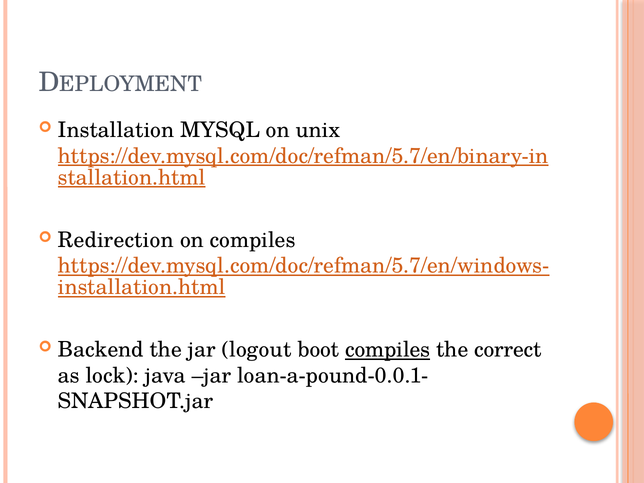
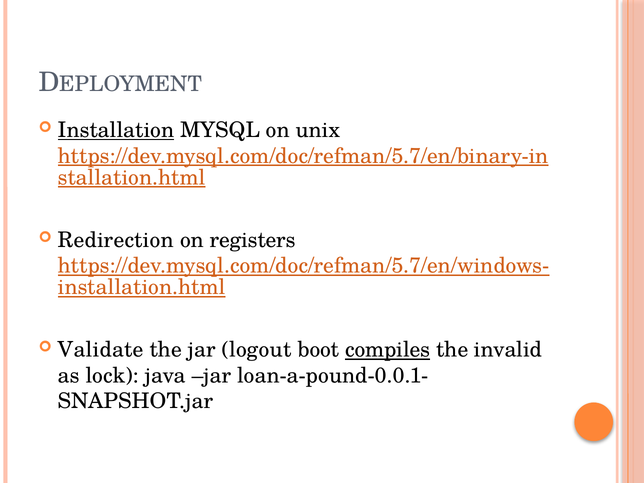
Installation underline: none -> present (116, 130)
on compiles: compiles -> registers (253, 240)
Backend: Backend -> Validate (101, 350)
correct: correct -> invalid (508, 350)
